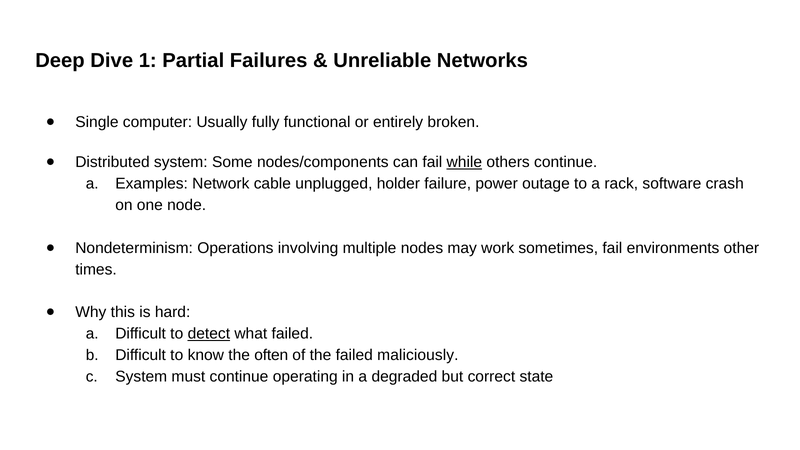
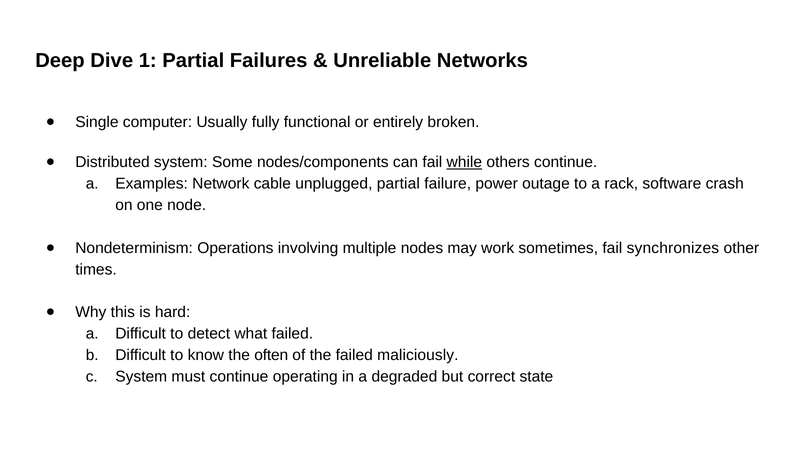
unplugged holder: holder -> partial (398, 184)
environments: environments -> synchronizes (673, 248)
detect underline: present -> none (209, 334)
